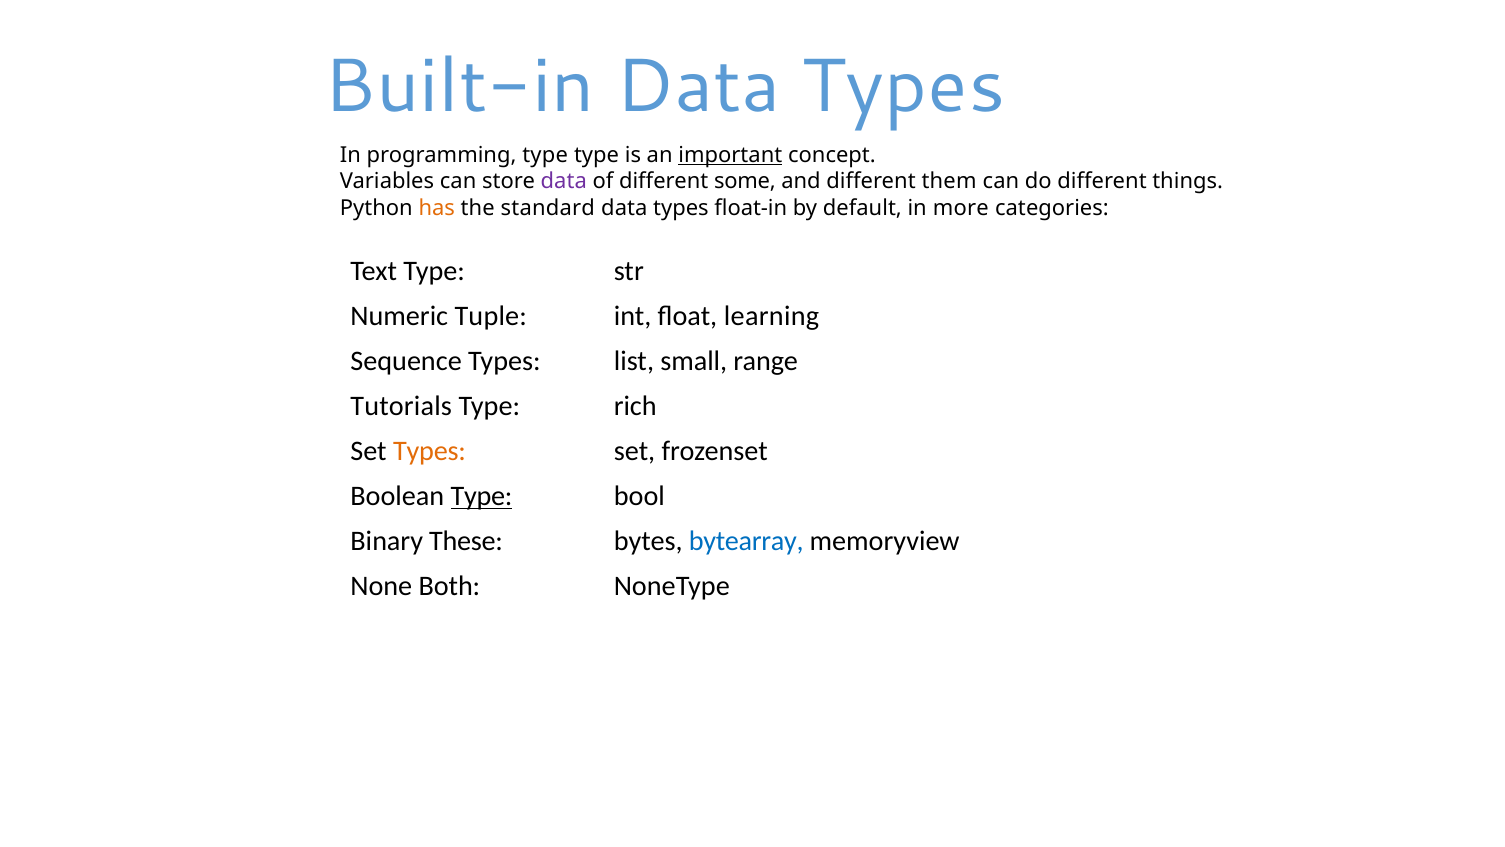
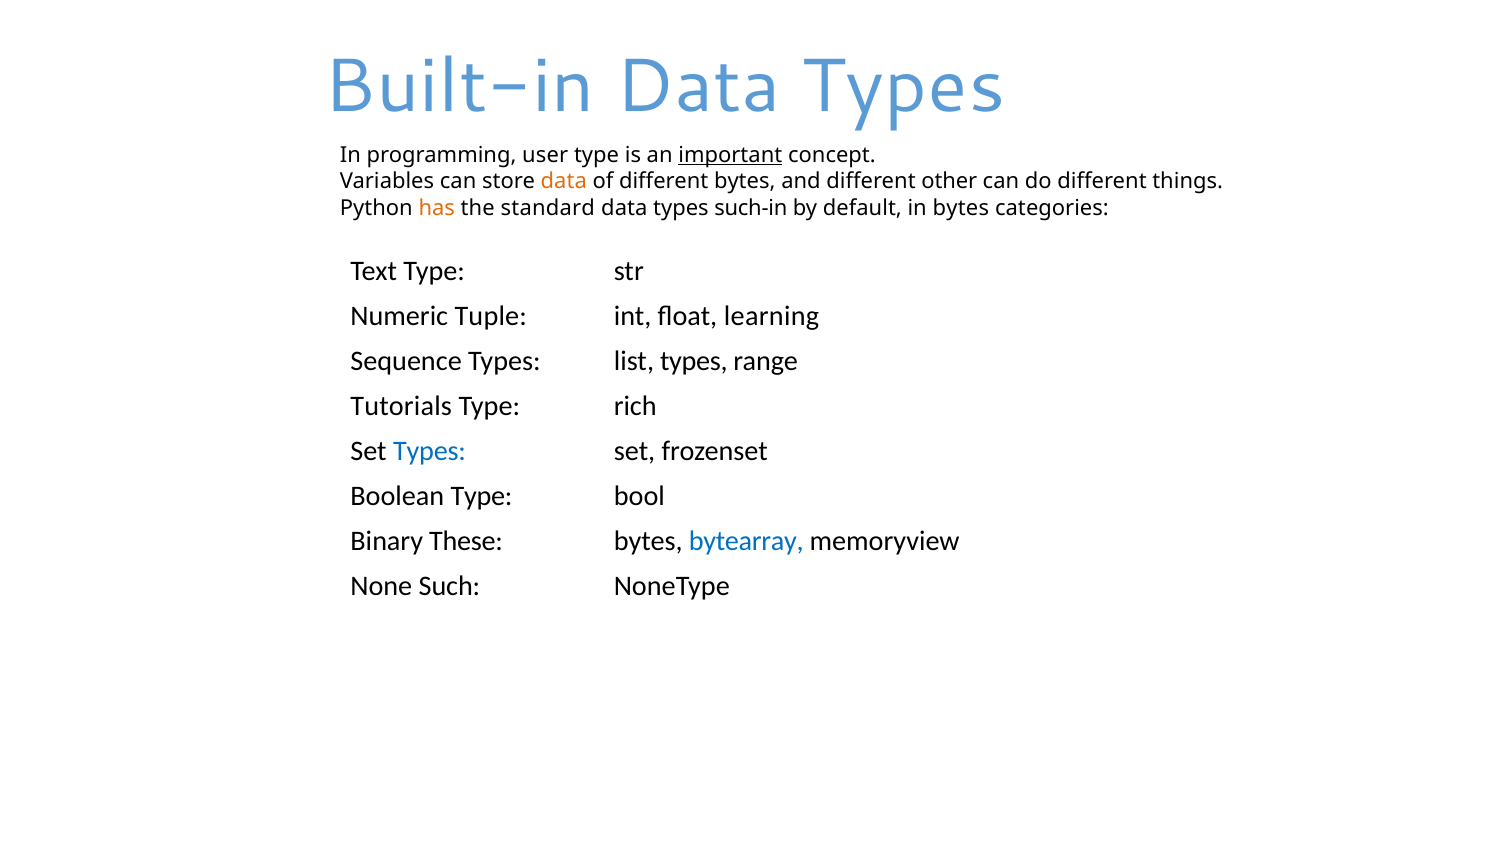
programming type: type -> user (545, 155)
data colour: purple -> orange (564, 181)
different some: some -> bytes (745, 181)
them: them -> other (949, 181)
float-in: float-in -> such-in (751, 208)
in more: more -> bytes (961, 208)
list small: small -> types (694, 361)
Types colour: orange -> blue (429, 451)
Type underline: present -> none (482, 496)
Both: Both -> Such (449, 586)
